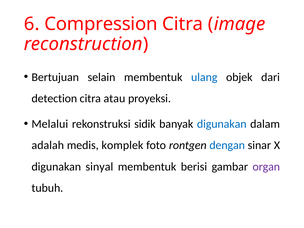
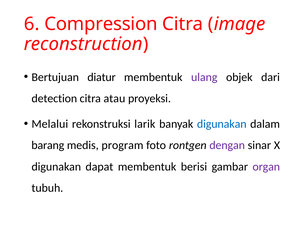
selain: selain -> diatur (102, 77)
ulang colour: blue -> purple (204, 77)
sidik: sidik -> larik (145, 124)
adalah: adalah -> barang (48, 145)
komplek: komplek -> program (122, 145)
dengan colour: blue -> purple (227, 145)
sinyal: sinyal -> dapat (99, 167)
